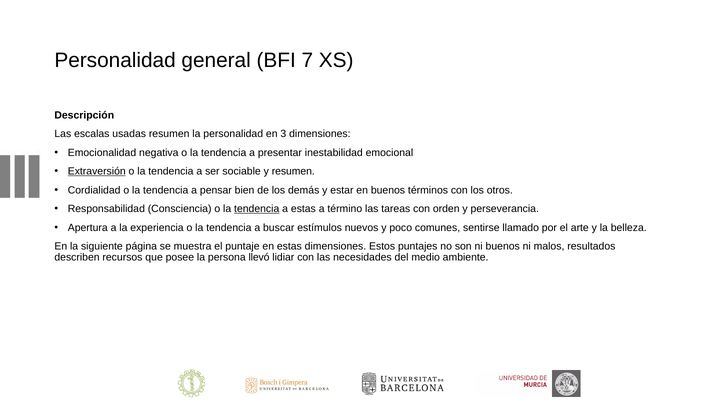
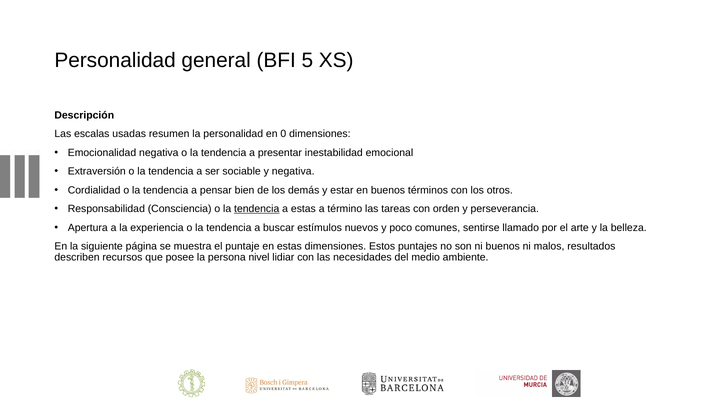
7: 7 -> 5 (307, 60)
3: 3 -> 0 (283, 134)
Extraversión underline: present -> none (97, 171)
y resumen: resumen -> negativa (293, 171)
llevó: llevó -> nivel (259, 257)
